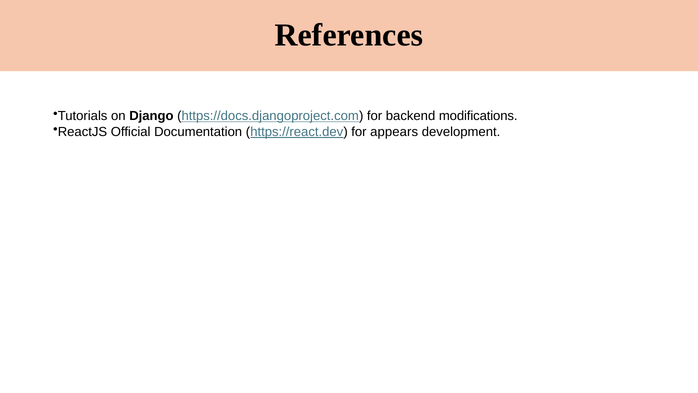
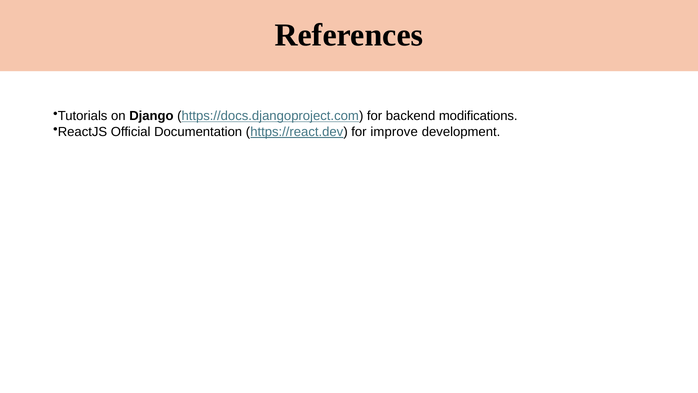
appears: appears -> improve (394, 132)
